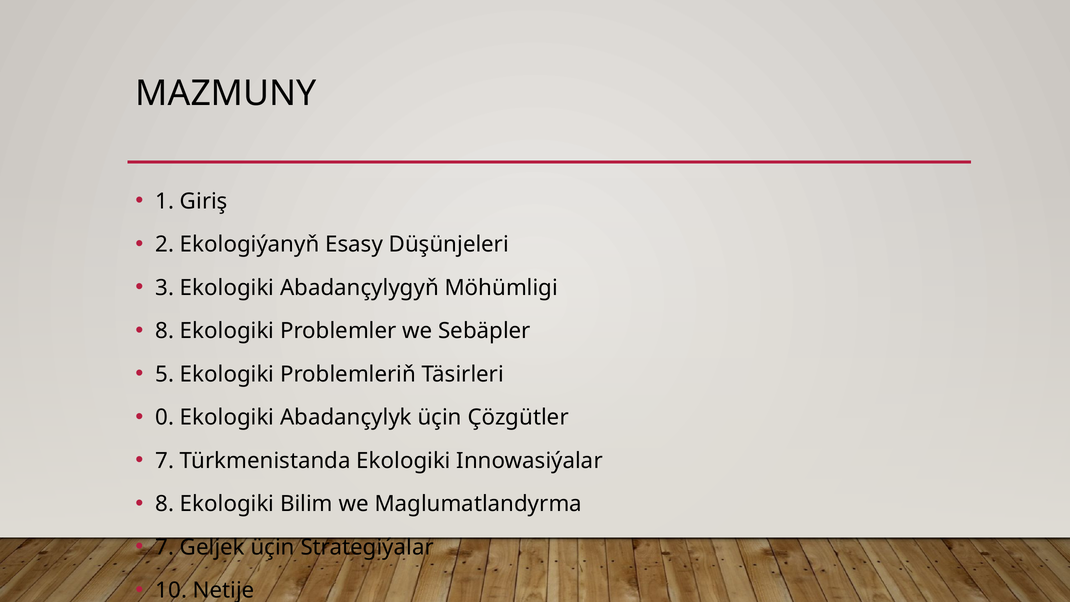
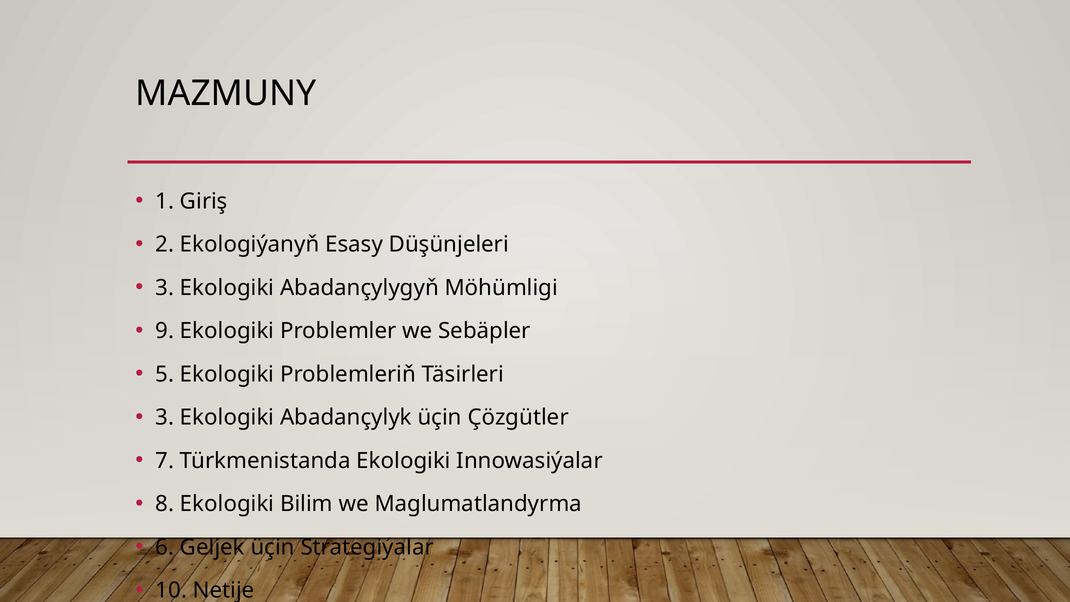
8: 8 -> 9 (165, 331)
0: 0 -> 3 (165, 417)
7: 7 -> 6 (165, 547)
